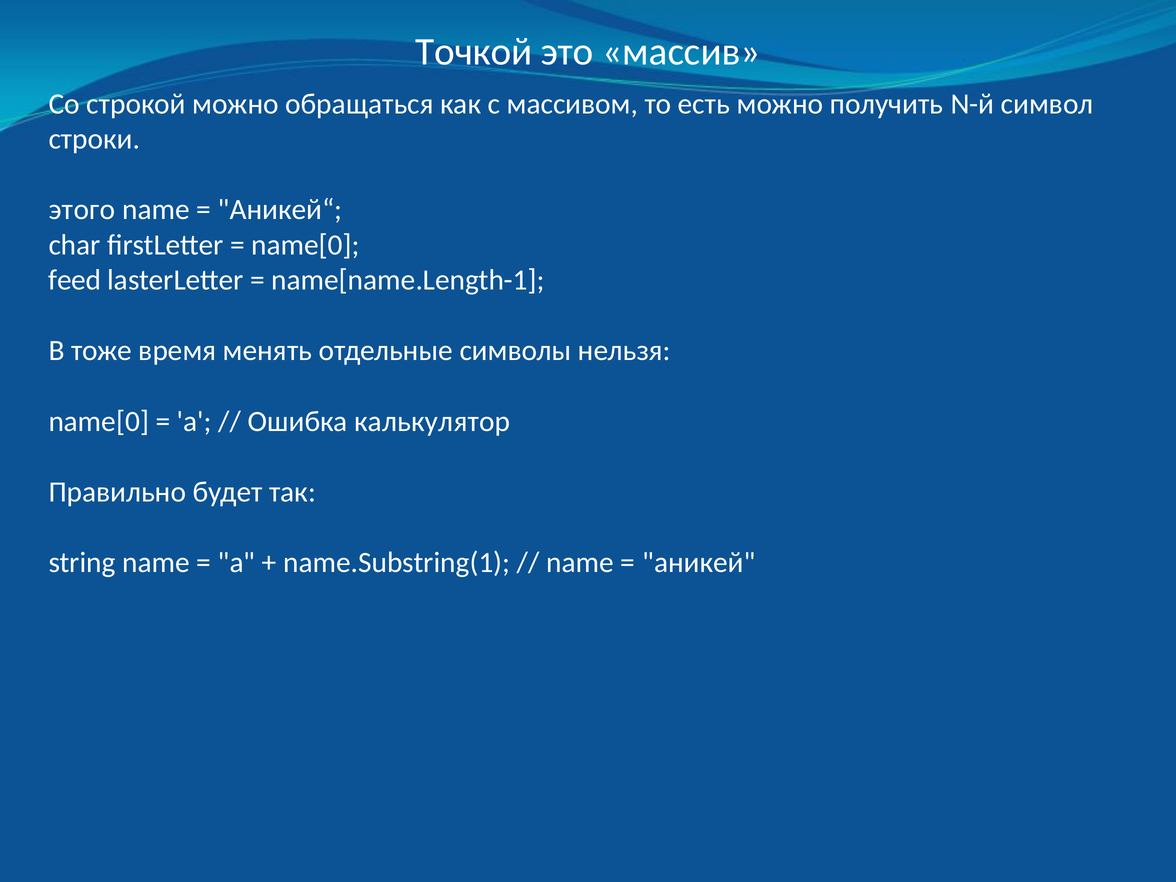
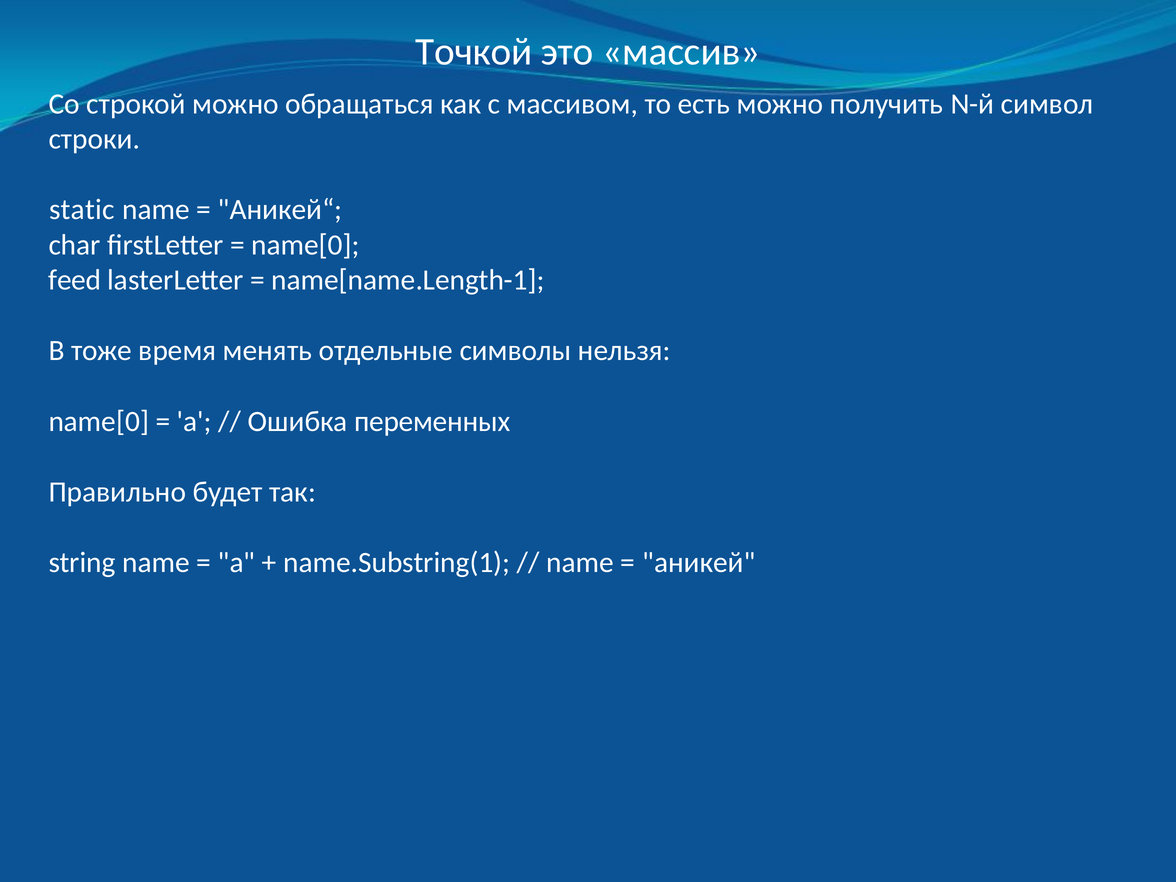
этого: этого -> static (82, 210)
калькулятор: калькулятор -> переменных (432, 421)
